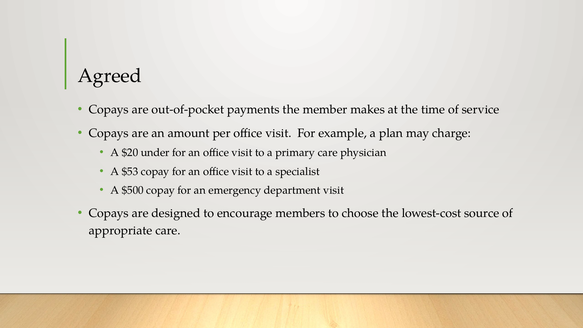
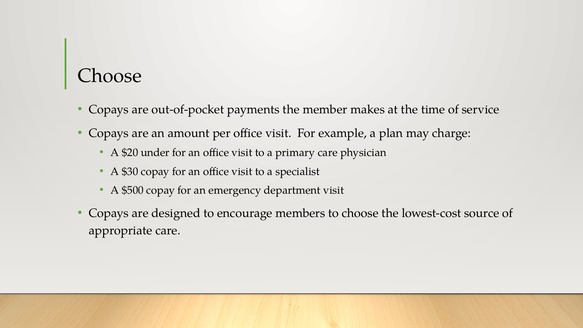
Agreed: Agreed -> Choose (110, 76)
$53: $53 -> $30 (130, 171)
